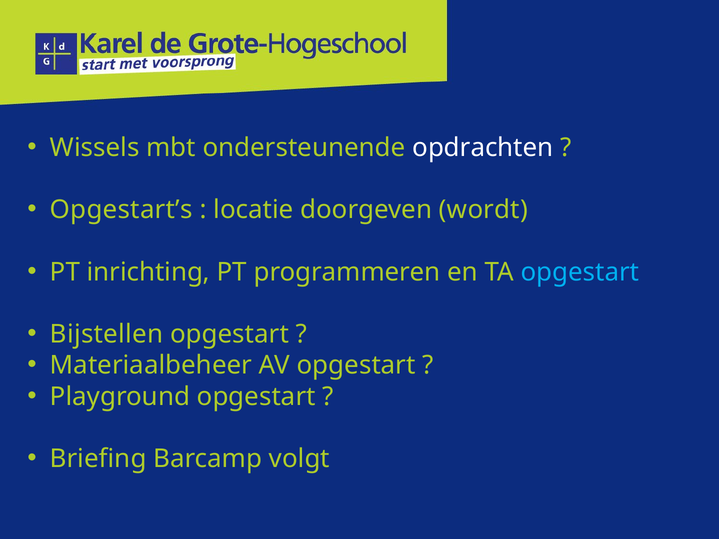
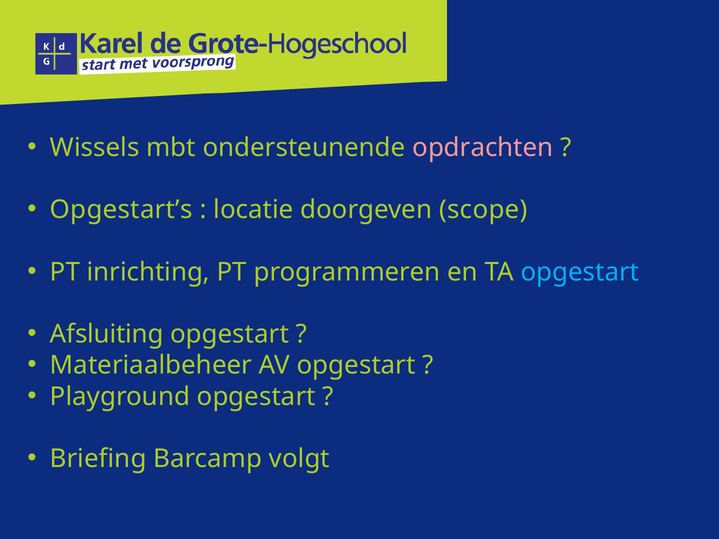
opdrachten colour: white -> pink (483, 148)
wordt: wordt -> scope (483, 210)
Bijstellen: Bijstellen -> Afsluiting (107, 334)
